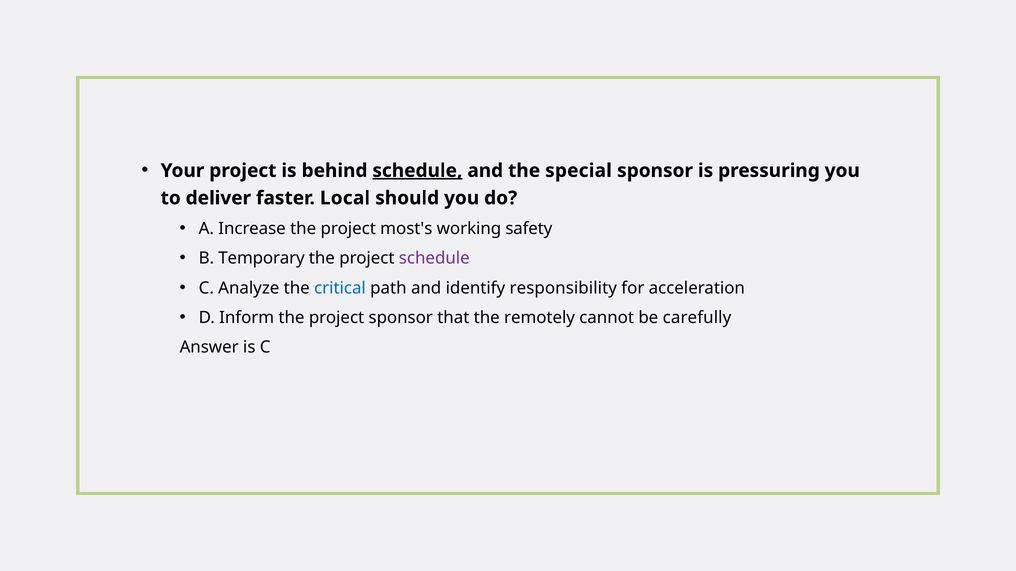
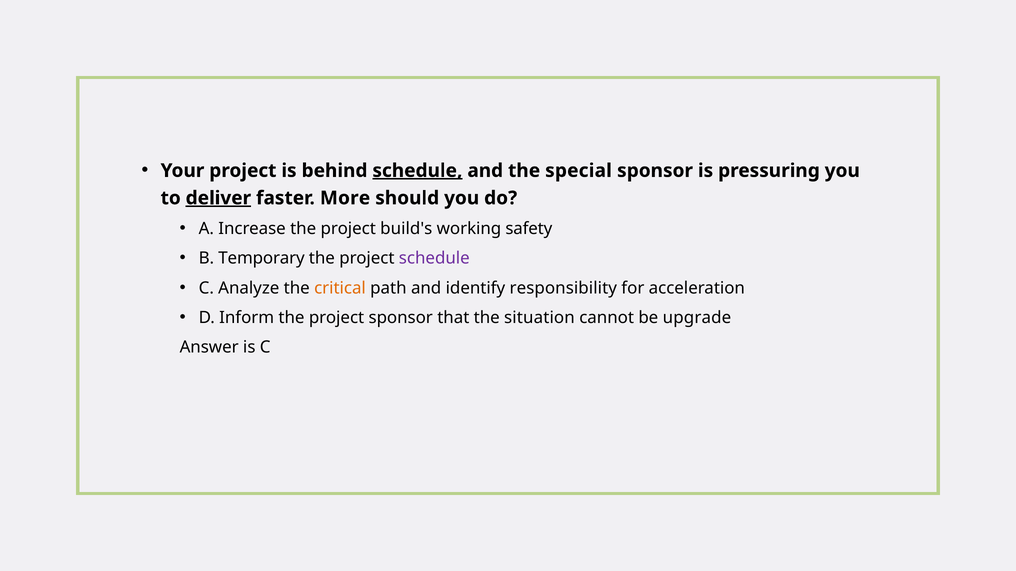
deliver underline: none -> present (218, 198)
Local: Local -> More (345, 198)
most's: most's -> build's (406, 229)
critical colour: blue -> orange (340, 288)
remotely: remotely -> situation (539, 318)
carefully: carefully -> upgrade (697, 318)
